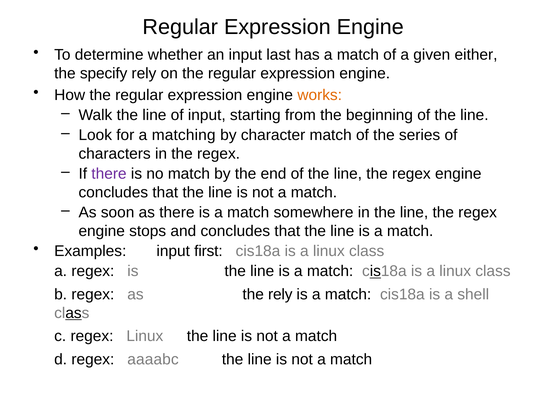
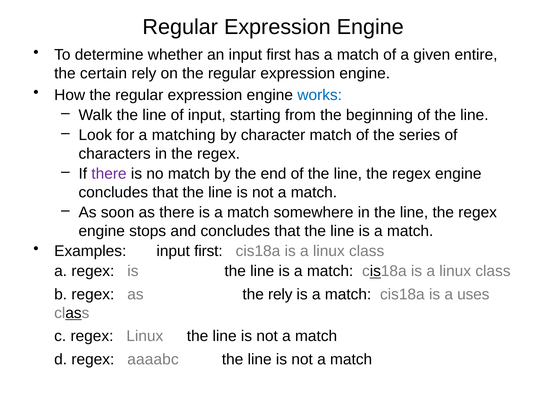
an input last: last -> first (278, 55)
either: either -> entire (476, 55)
specify: specify -> certain (104, 73)
works colour: orange -> blue (320, 95)
shell: shell -> uses (473, 294)
